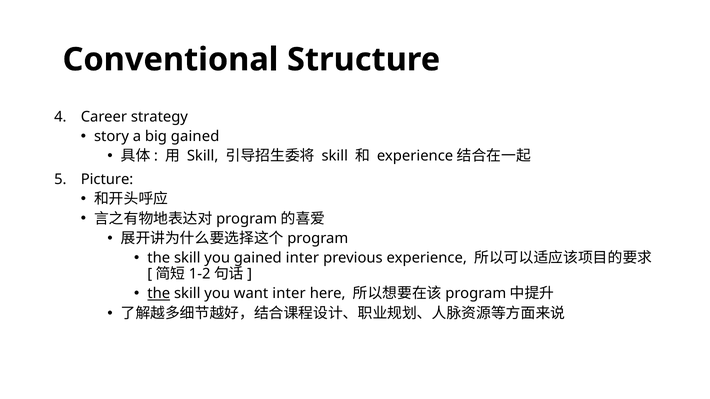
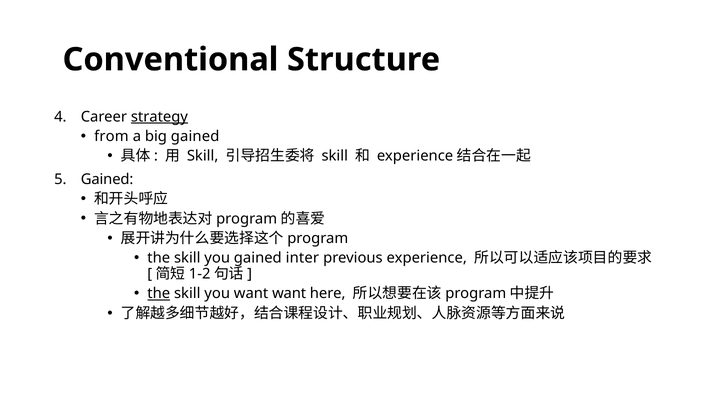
strategy underline: none -> present (159, 117)
story: story -> from (111, 137)
Picture: Picture -> Gained (107, 180)
want inter: inter -> want (289, 294)
